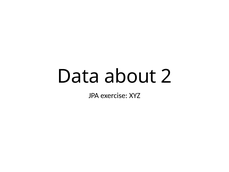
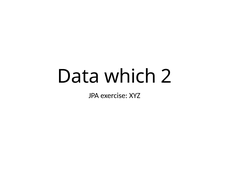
about: about -> which (130, 76)
